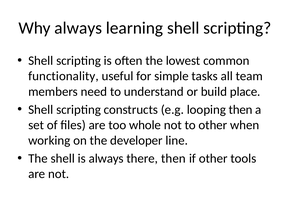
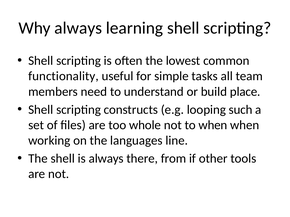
looping then: then -> such (241, 110)
to other: other -> when (213, 125)
developer: developer -> languages (136, 141)
there then: then -> from (174, 159)
